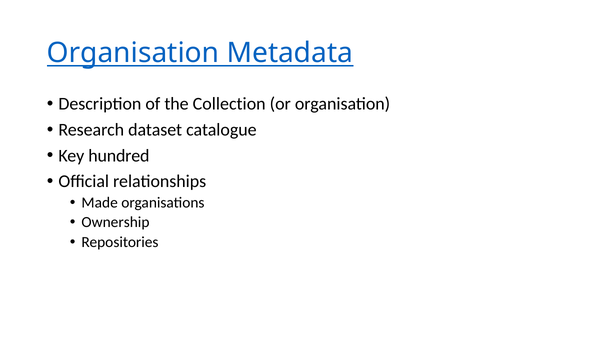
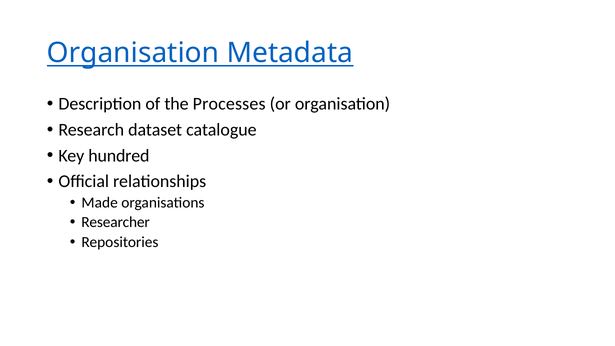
Collection: Collection -> Processes (229, 104)
Ownership: Ownership -> Researcher (116, 222)
